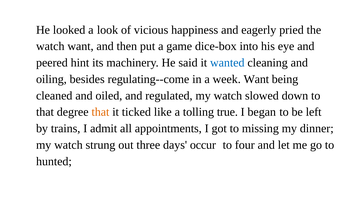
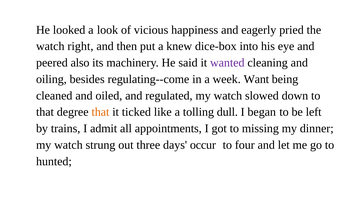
watch want: want -> right (80, 46)
game: game -> knew (179, 46)
hint: hint -> also (80, 63)
wanted colour: blue -> purple (227, 63)
true: true -> dull (227, 112)
